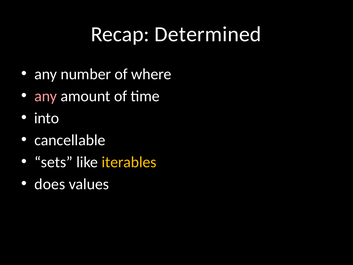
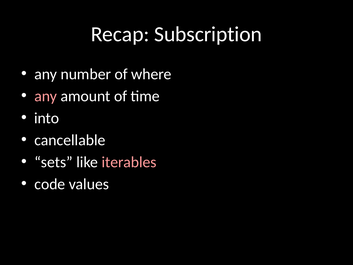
Determined: Determined -> Subscription (208, 34)
iterables colour: yellow -> pink (129, 162)
does: does -> code (50, 184)
